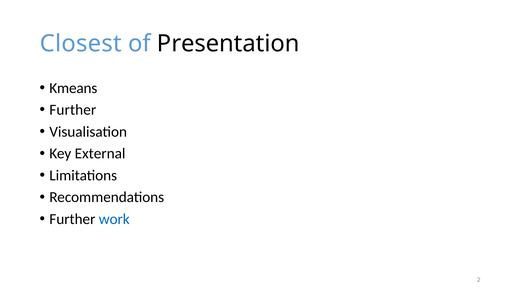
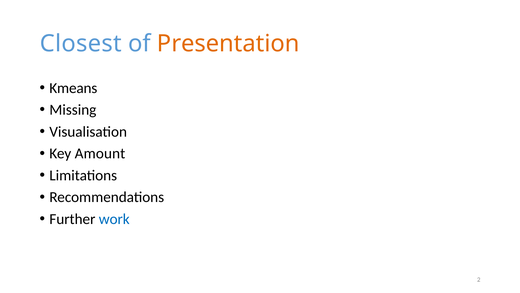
Presentation colour: black -> orange (228, 44)
Further: Further -> Missing (73, 110)
External: External -> Amount (100, 153)
